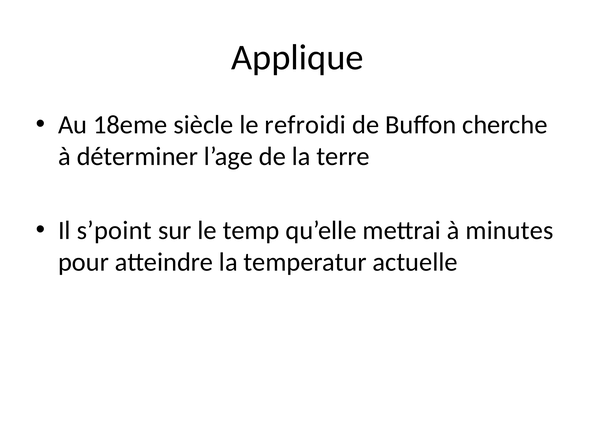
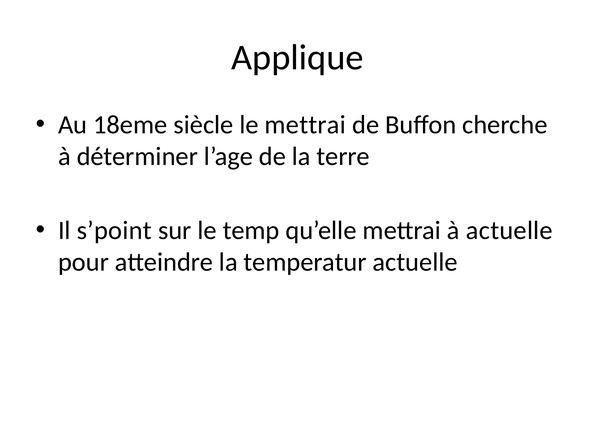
le refroidi: refroidi -> mettrai (305, 125)
à minutes: minutes -> actuelle (509, 231)
